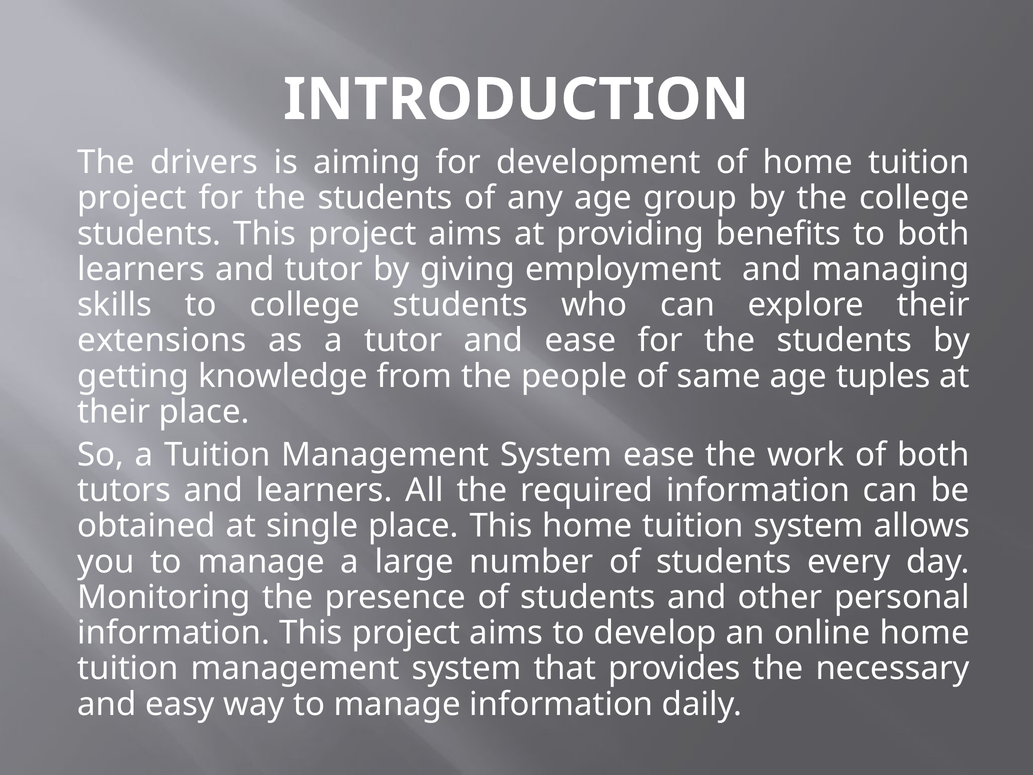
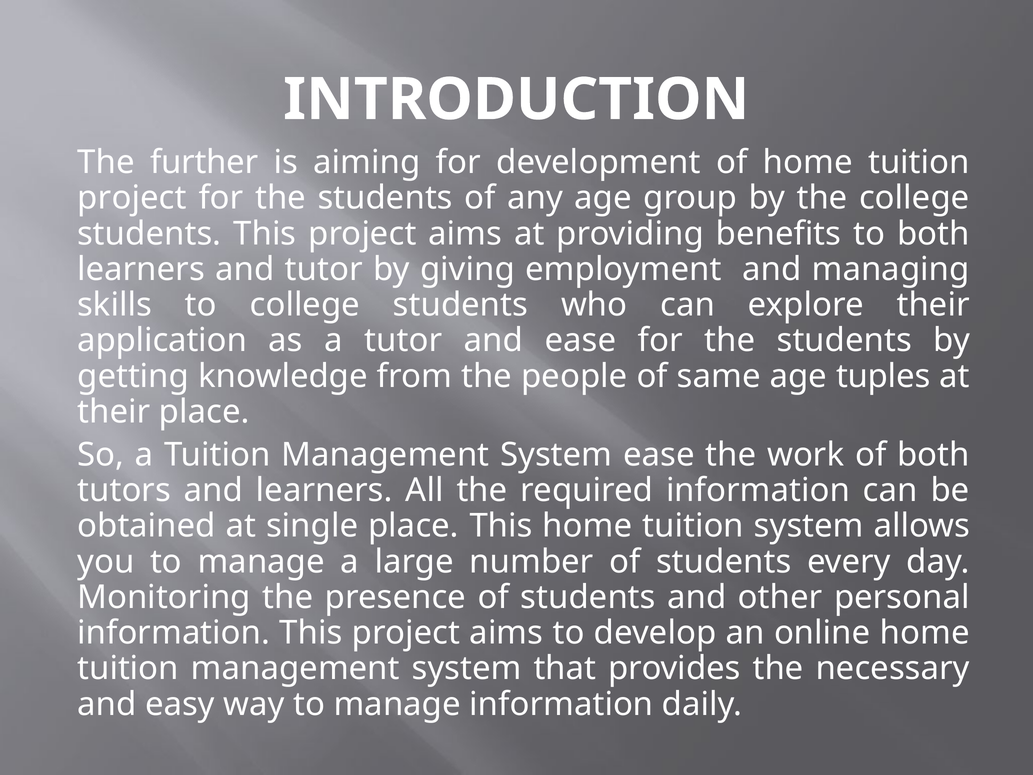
drivers: drivers -> further (204, 162)
extensions: extensions -> application (162, 340)
